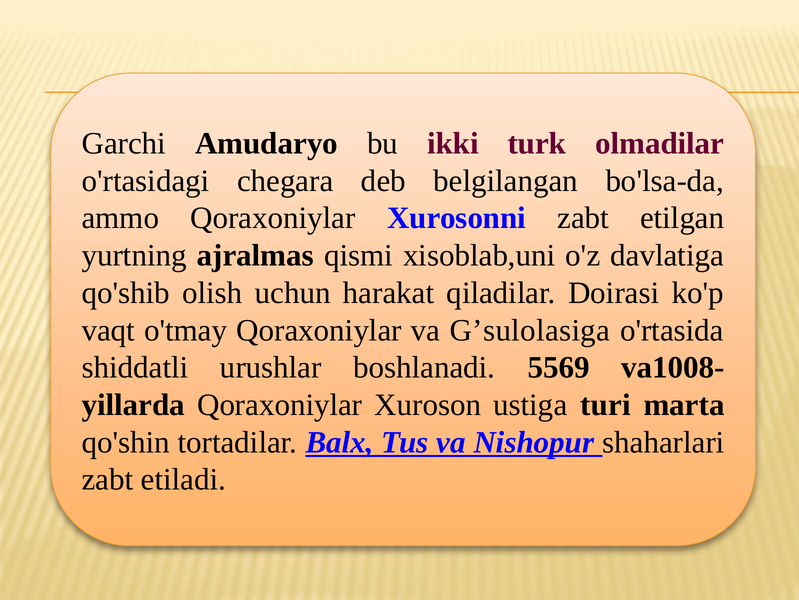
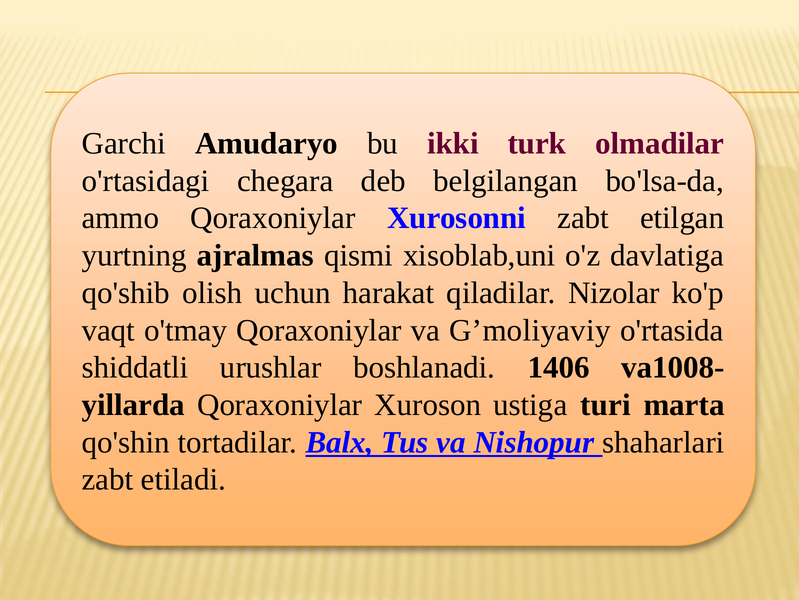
Doirasi: Doirasi -> Nizolar (614, 293)
G’sulolasiga: G’sulolasiga -> G’moliyaviy (530, 330)
5569: 5569 -> 1406 (559, 367)
